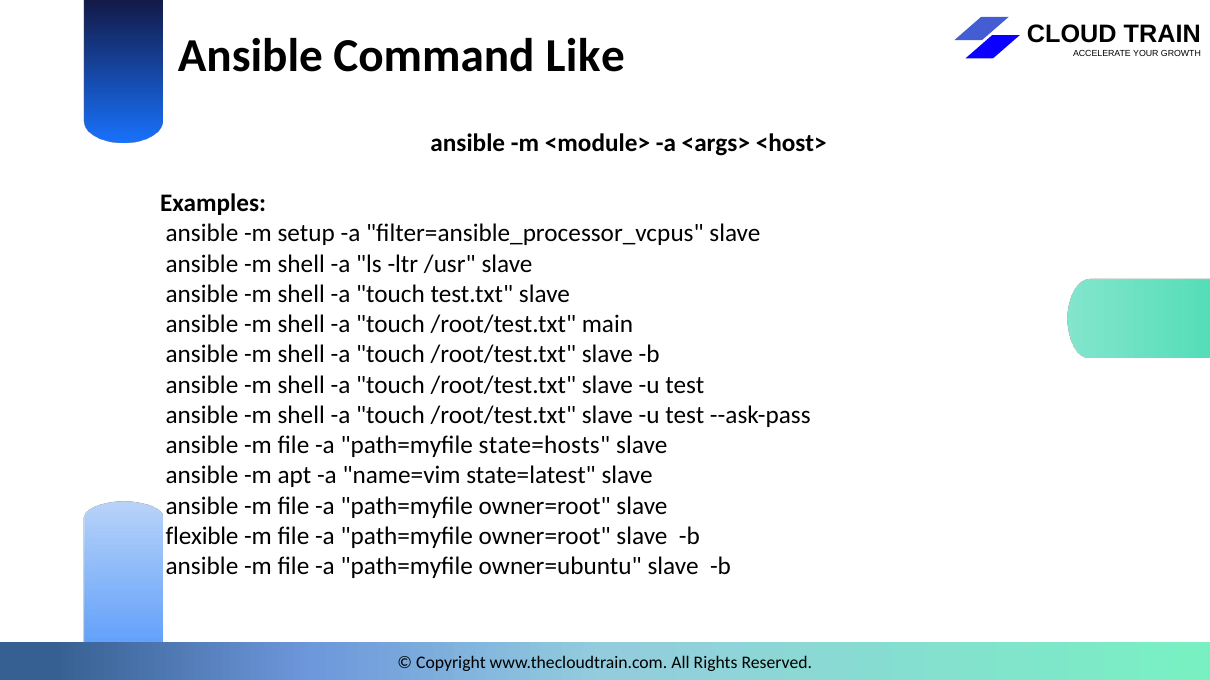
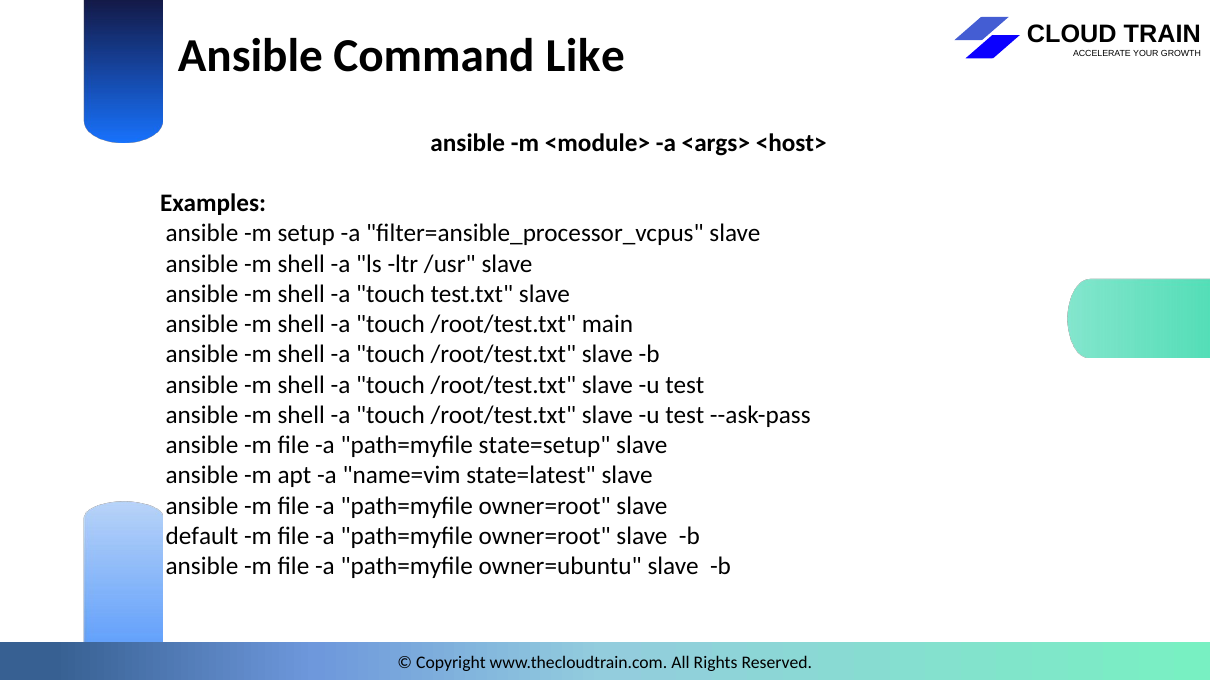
state=hosts: state=hosts -> state=setup (545, 446)
flexible: flexible -> default (202, 536)
